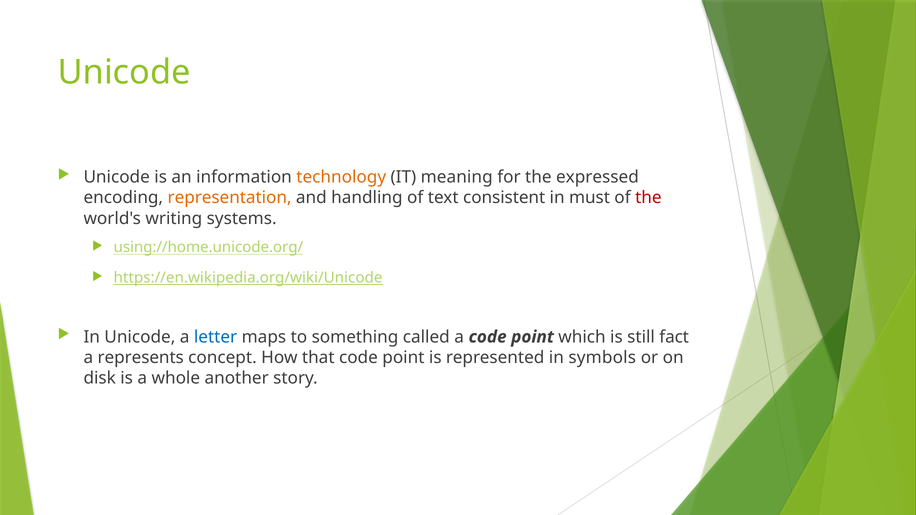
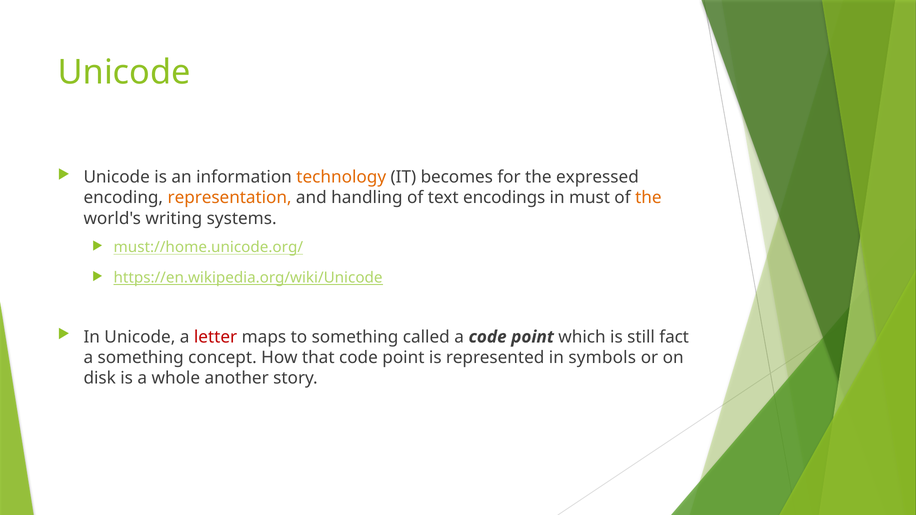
meaning: meaning -> becomes (457, 177)
consistent: consistent -> encodings (504, 198)
the colour: red -> orange (648, 198)
using://home.unicode.org/: using://home.unicode.org/ -> must://home.unicode.org/ (208, 247)
letter colour: blue -> red (216, 337)
a represents: represents -> something (141, 358)
